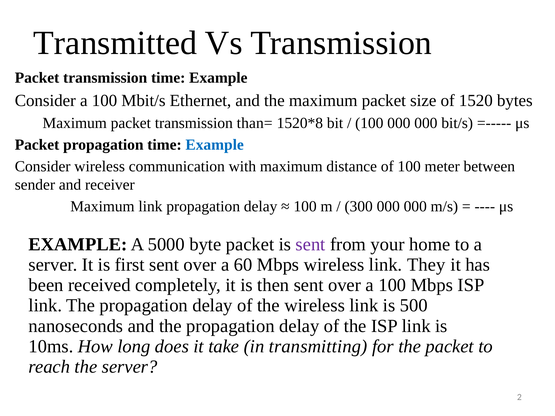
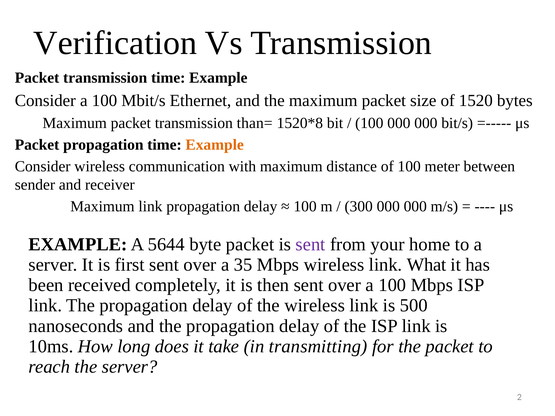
Transmitted: Transmitted -> Verification (115, 43)
Example colour: blue -> orange (215, 145)
5000: 5000 -> 5644 (166, 244)
60: 60 -> 35 (243, 265)
They: They -> What (426, 265)
